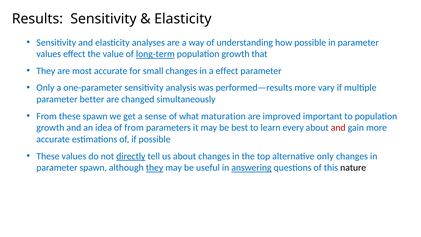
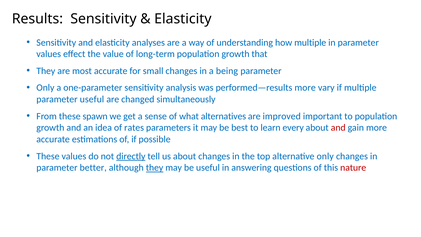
how possible: possible -> multiple (310, 42)
long-term underline: present -> none (155, 54)
a effect: effect -> being (227, 71)
parameter better: better -> useful (92, 99)
maturation: maturation -> alternatives (223, 116)
of from: from -> rates (134, 128)
parameter spawn: spawn -> better (93, 168)
answering underline: present -> none (251, 168)
nature colour: black -> red (353, 168)
